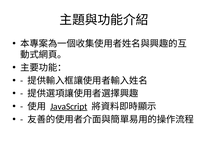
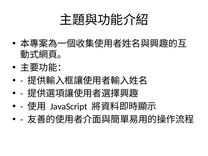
JavaScript underline: present -> none (69, 107)
